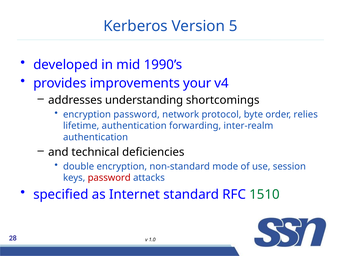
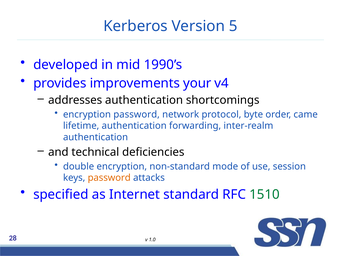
addresses understanding: understanding -> authentication (144, 100)
relies: relies -> came (306, 114)
password colour: red -> orange (109, 178)
